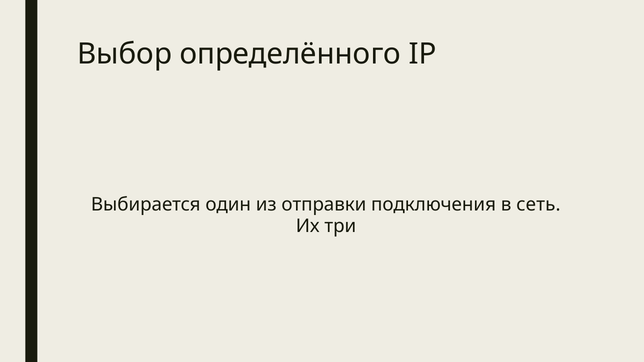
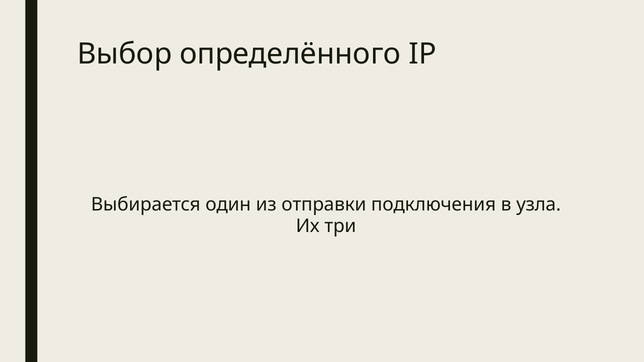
сеть: сеть -> узла (539, 205)
